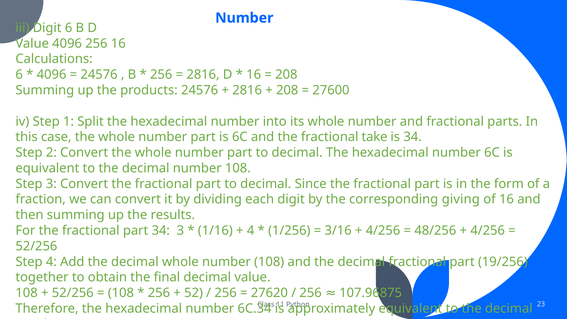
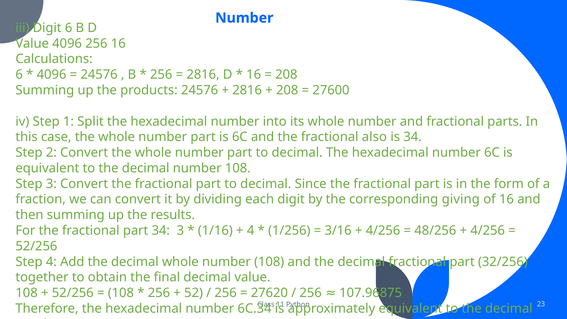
take: take -> also (374, 137)
19/256: 19/256 -> 32/256 (503, 262)
